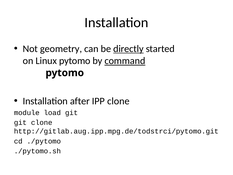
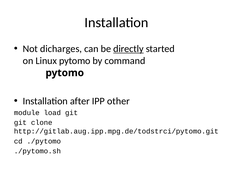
geometry: geometry -> dicharges (61, 49)
command underline: present -> none (125, 61)
IPP clone: clone -> other (118, 101)
